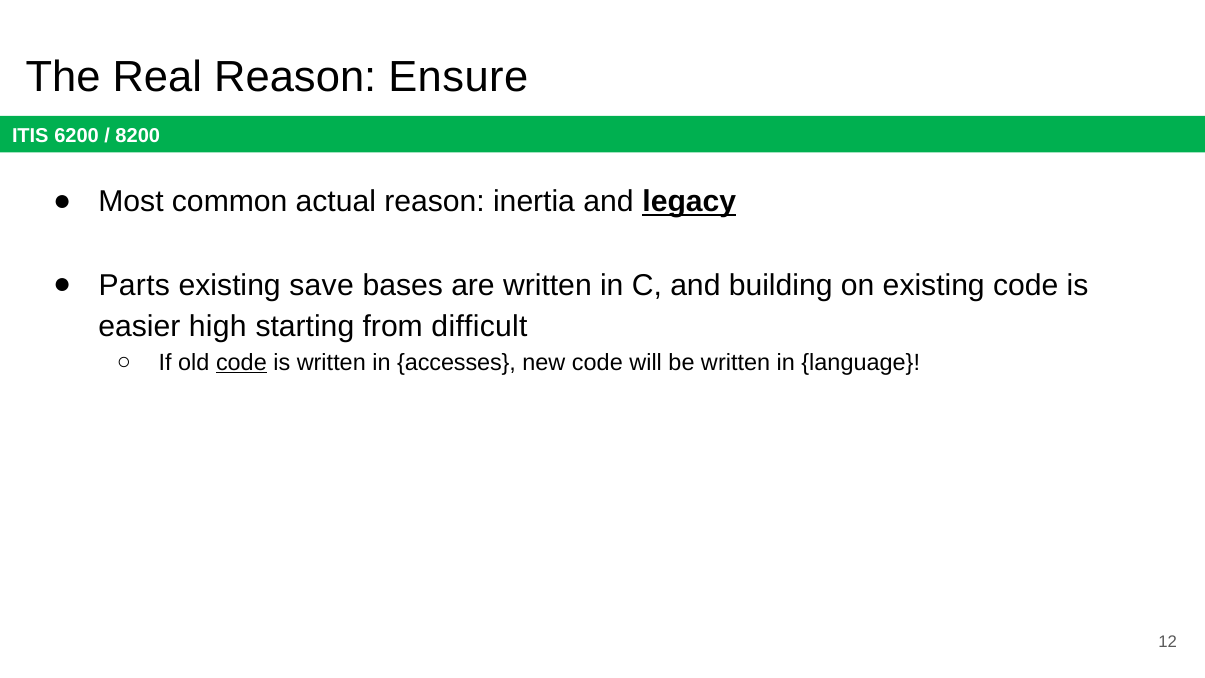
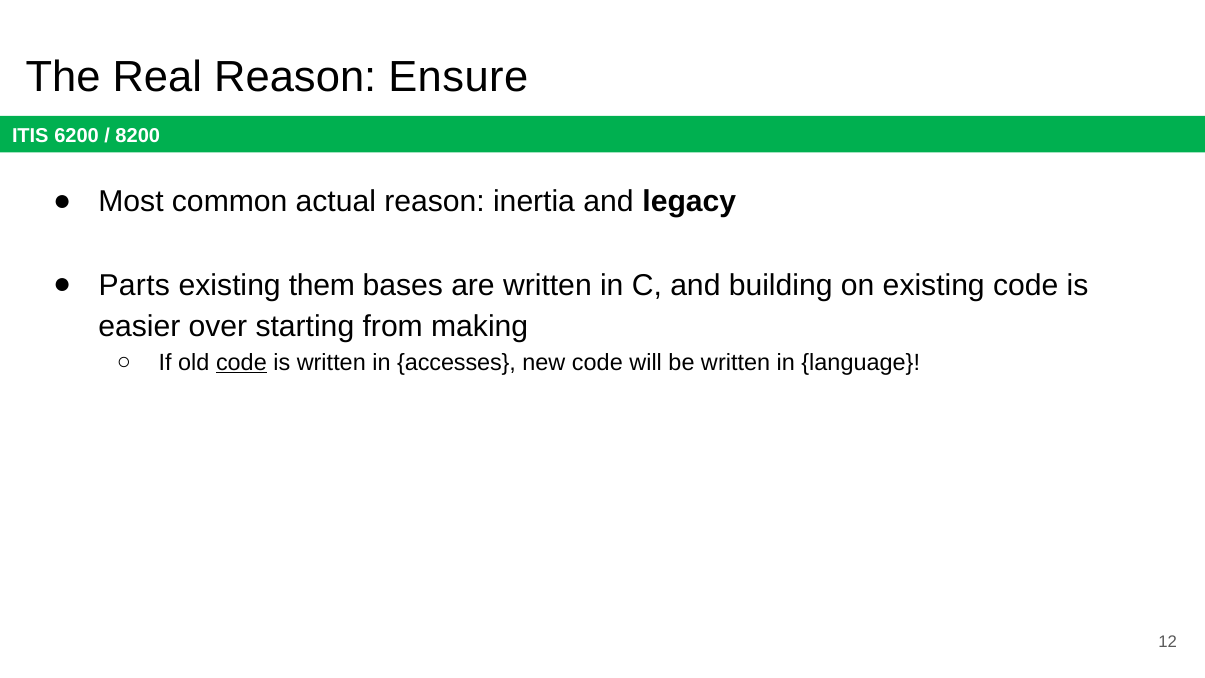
legacy underline: present -> none (689, 202)
save: save -> them (322, 285)
high: high -> over (218, 327)
difficult: difficult -> making (480, 327)
